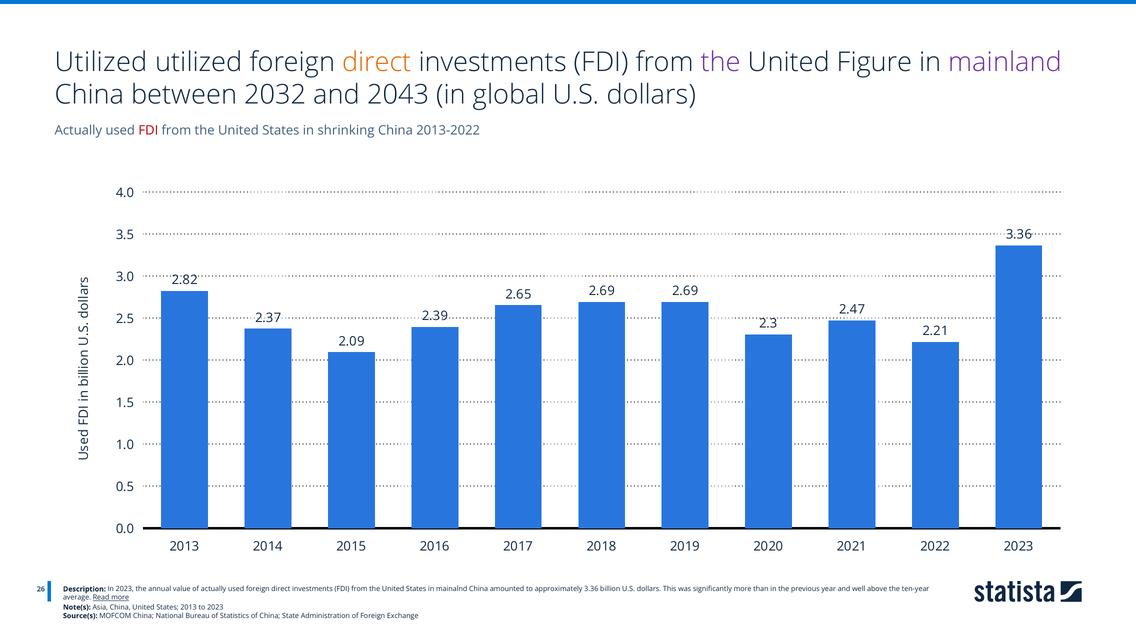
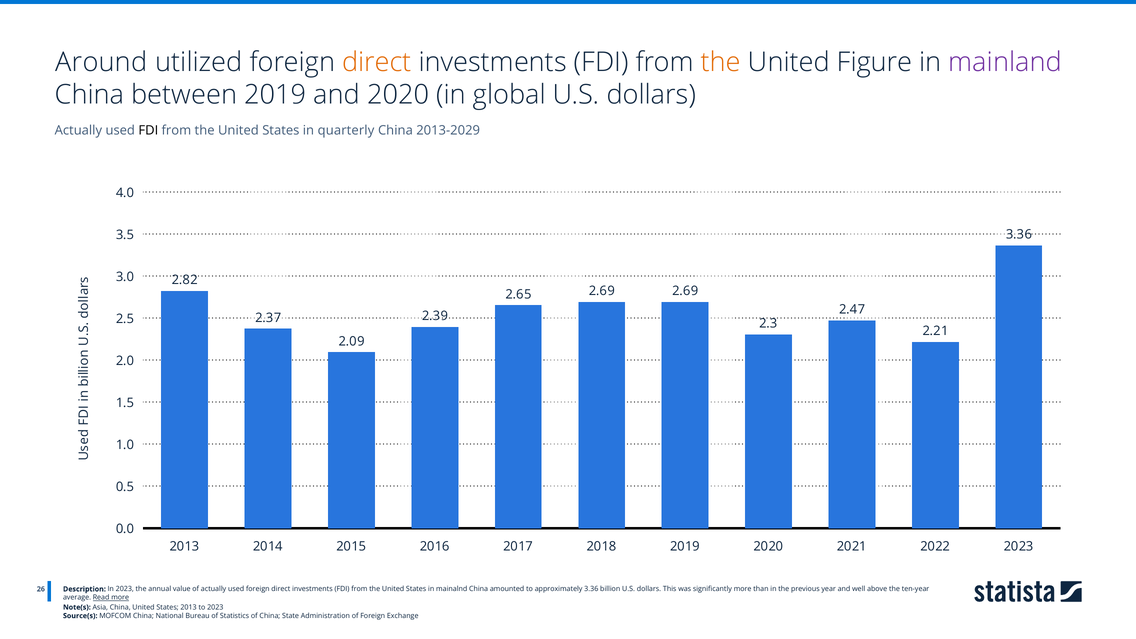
Utilized: Utilized -> Around (101, 62)
the colour: purple -> orange (721, 62)
between 2032: 2032 -> 2019 (275, 95)
and 2043: 2043 -> 2020 (398, 95)
FDI colour: red -> black (148, 130)
shrinking: shrinking -> quarterly (346, 130)
2013-2022: 2013-2022 -> 2013-2029 (448, 130)
